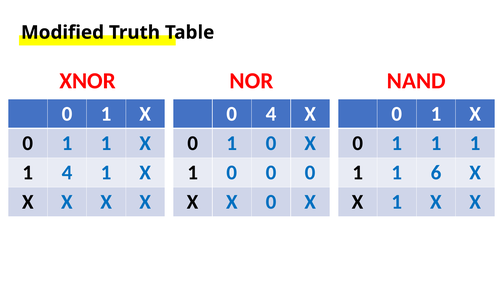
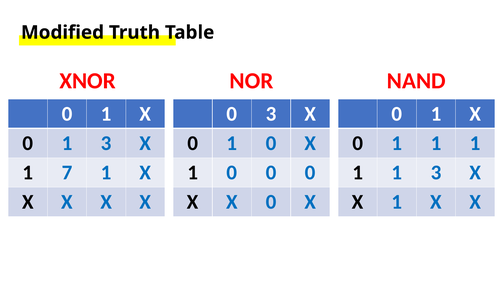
0 4: 4 -> 3 (271, 114)
1: 1 -> 3 (106, 143)
1 4: 4 -> 7 (67, 173)
1 1 6: 6 -> 3 (436, 173)
